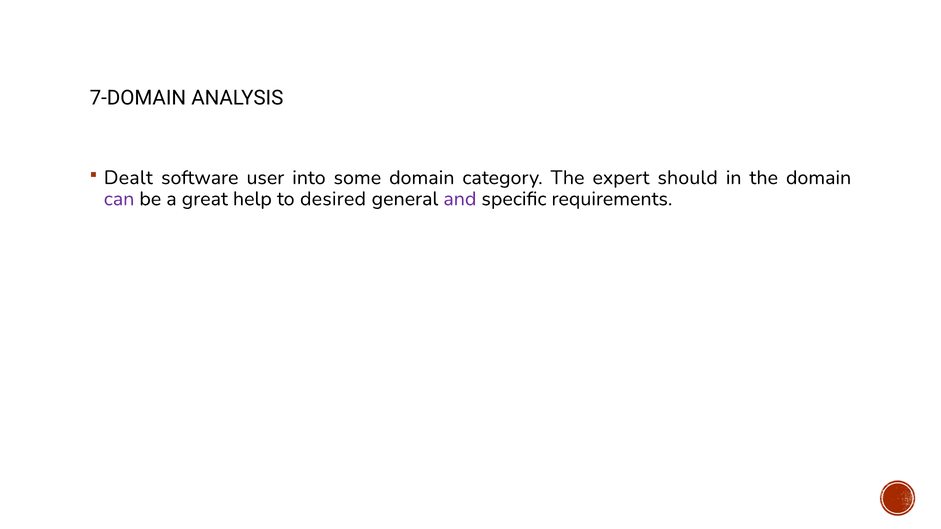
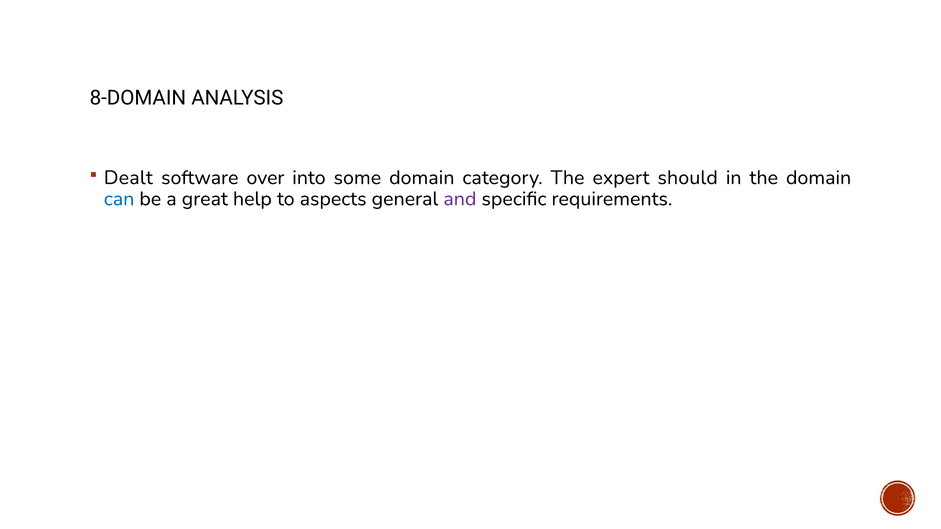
7-DOMAIN: 7-DOMAIN -> 8-DOMAIN (138, 98)
user: user -> over (265, 178)
can colour: purple -> blue (119, 199)
desired: desired -> aspects (333, 199)
